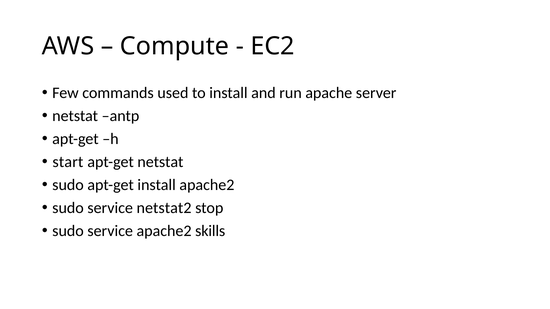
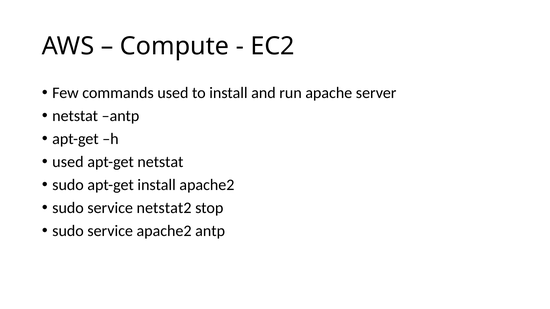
start: start -> used (68, 162)
apache2 skills: skills -> antp (210, 231)
